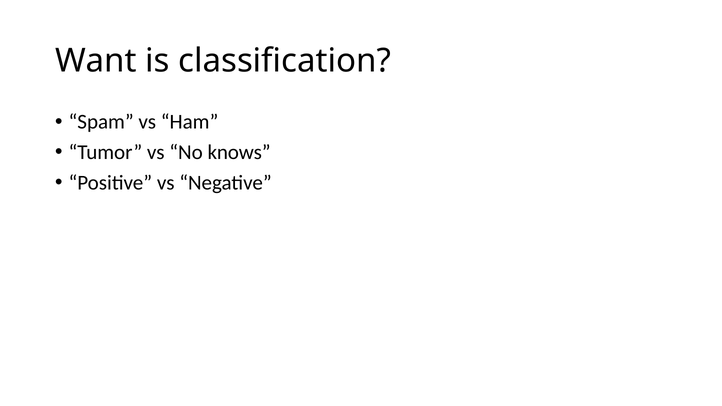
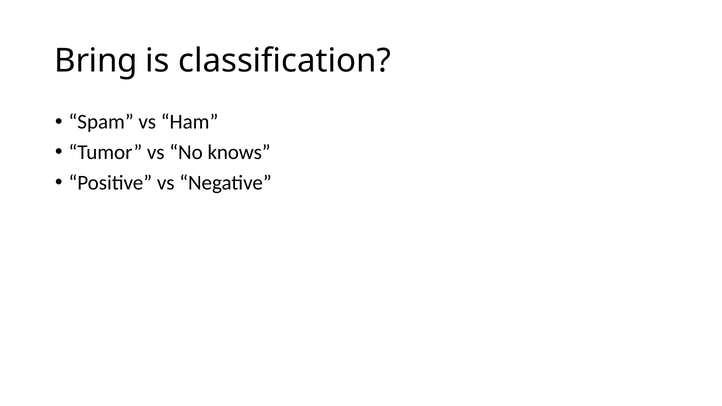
Want: Want -> Bring (96, 61)
